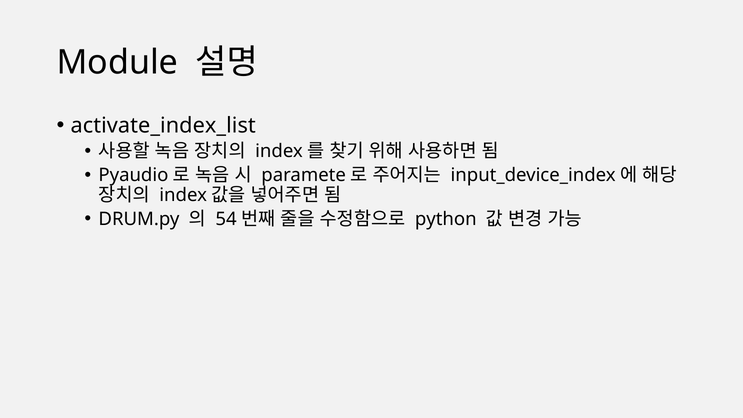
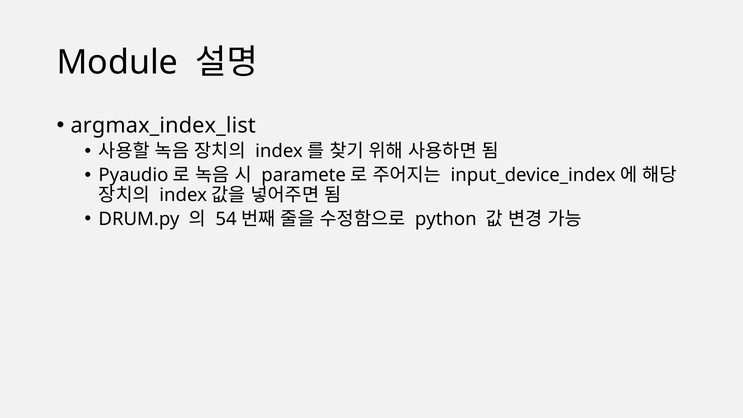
activate_index_list: activate_index_list -> argmax_index_list (163, 126)
